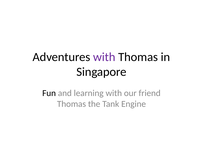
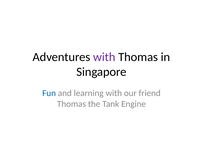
Fun colour: black -> blue (49, 93)
